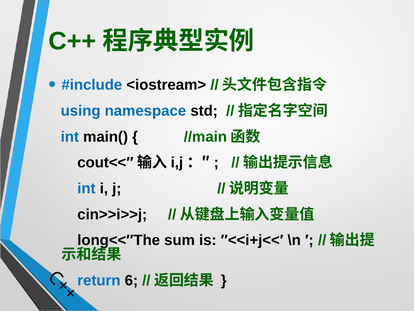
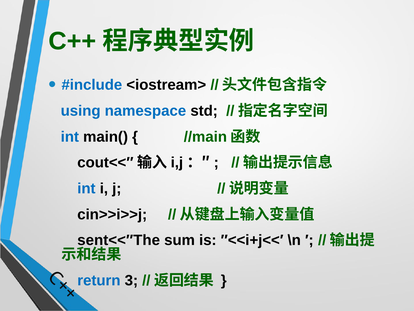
long<<″The: long<<″The -> sent<<″The (119, 240)
6: 6 -> 3 (131, 280)
